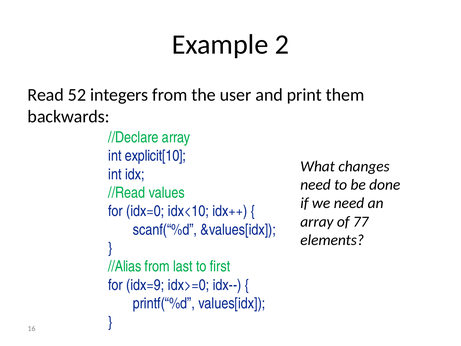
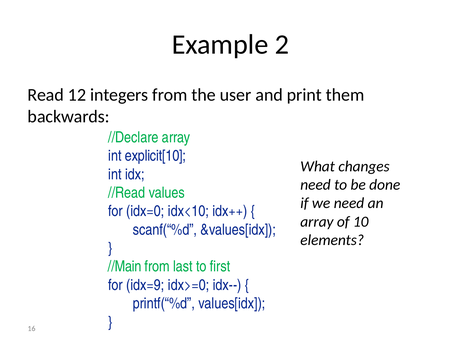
52: 52 -> 12 (77, 95)
77: 77 -> 10 (361, 222)
//Alias: //Alias -> //Main (125, 266)
